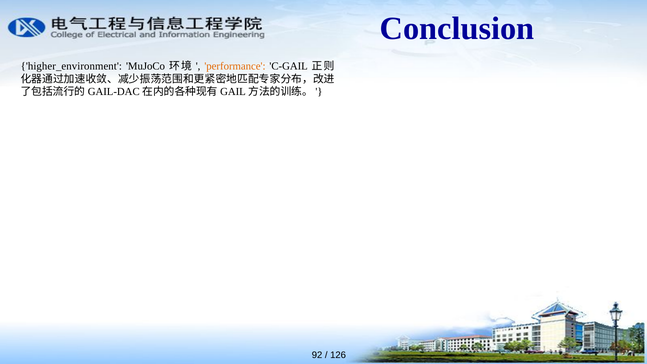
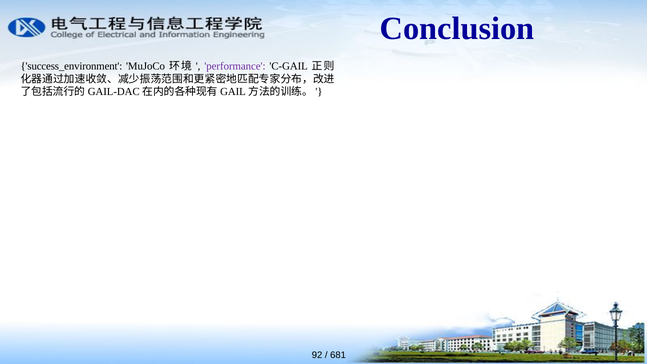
higher_environment: higher_environment -> success_environment (71, 66)
performance colour: orange -> purple (235, 66)
126: 126 -> 681 (338, 355)
